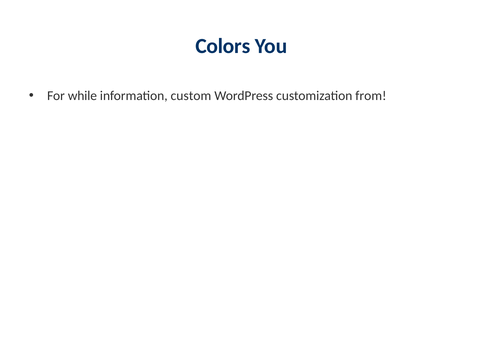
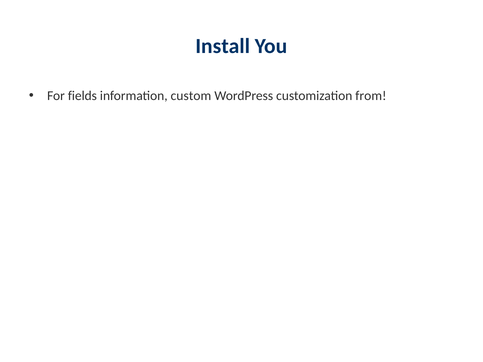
Colors: Colors -> Install (223, 46)
while: while -> fields (82, 96)
